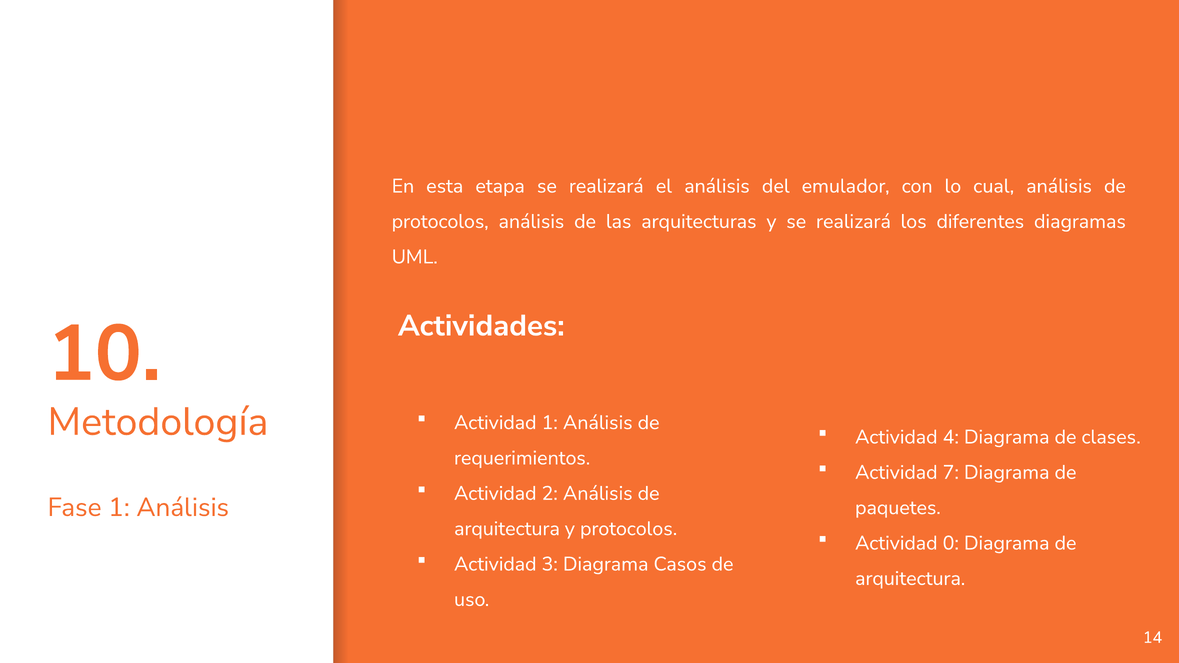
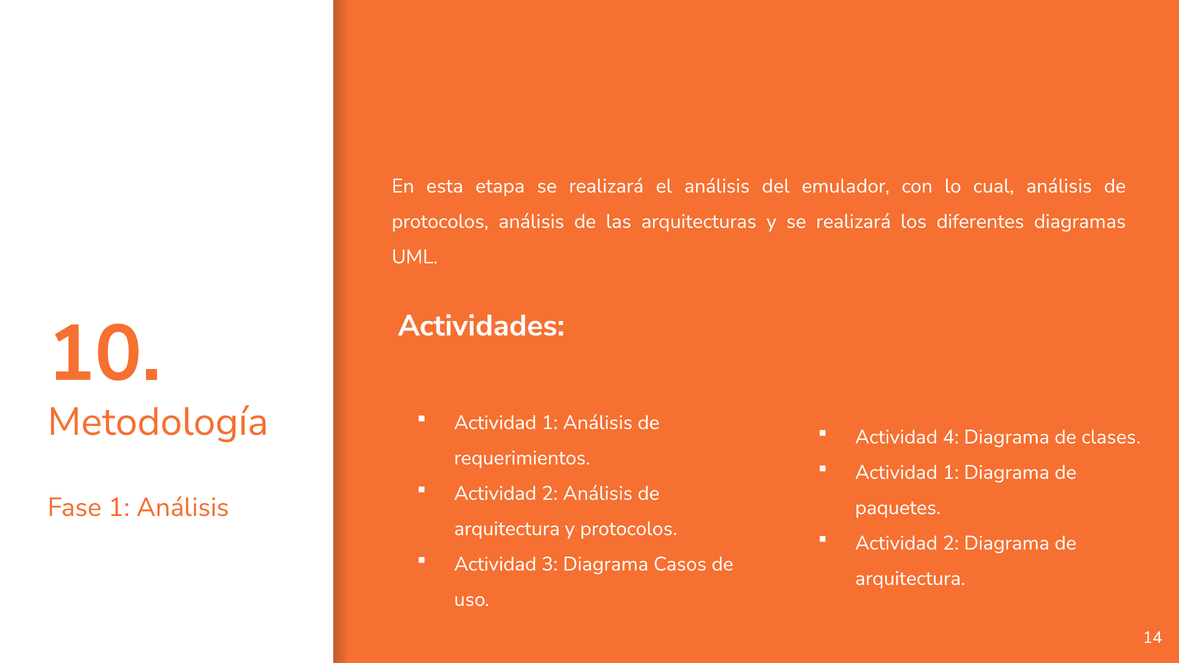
7: 7 -> 1 (951, 473)
0: 0 -> 2 (951, 543)
